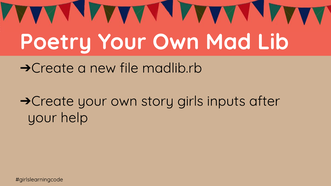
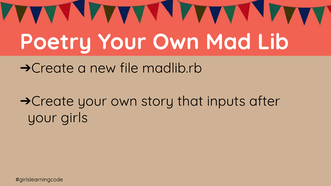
girls: girls -> that (190, 101)
help: help -> girls (74, 118)
